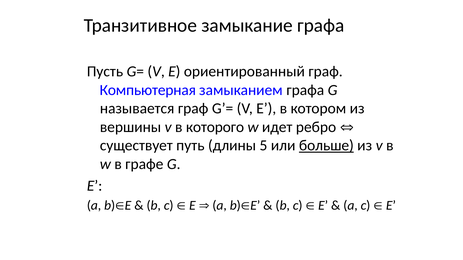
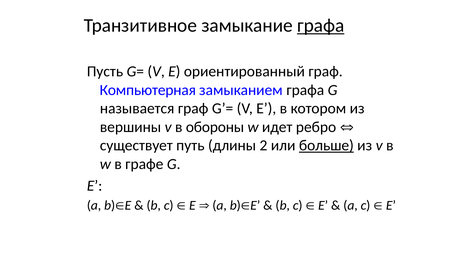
графа underline: none -> present (321, 26)
которого: которого -> обороны (215, 127)
5: 5 -> 2 (263, 146)
